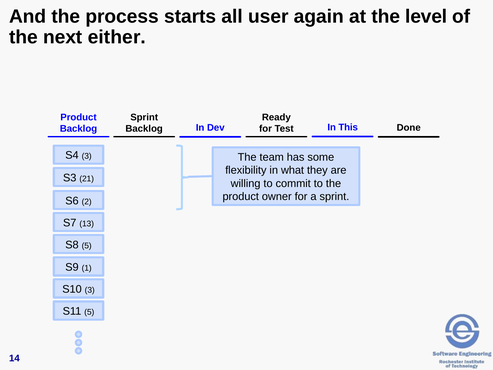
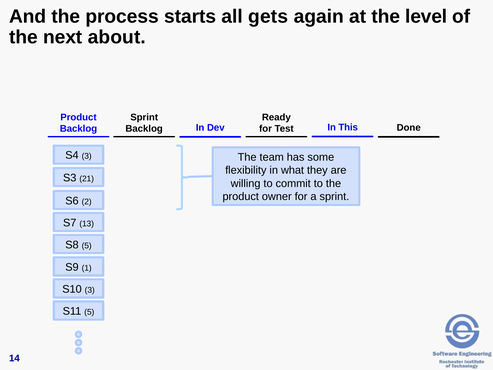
user: user -> gets (268, 17)
either: either -> about (117, 37)
